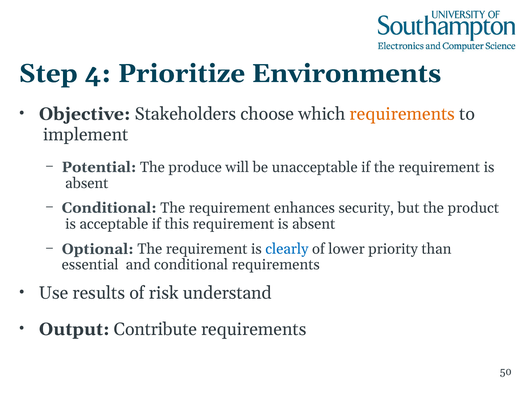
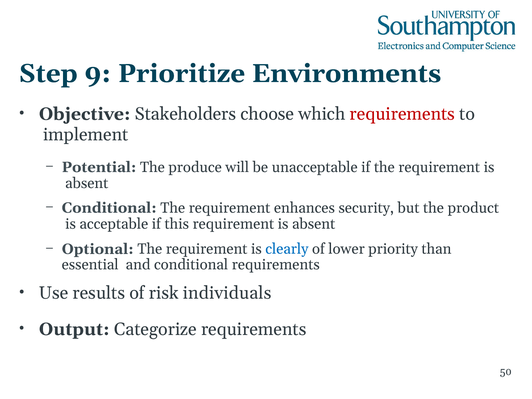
4: 4 -> 9 (98, 74)
requirements colour: orange -> red (402, 114)
understand: understand -> individuals (227, 293)
Contribute: Contribute -> Categorize (155, 329)
